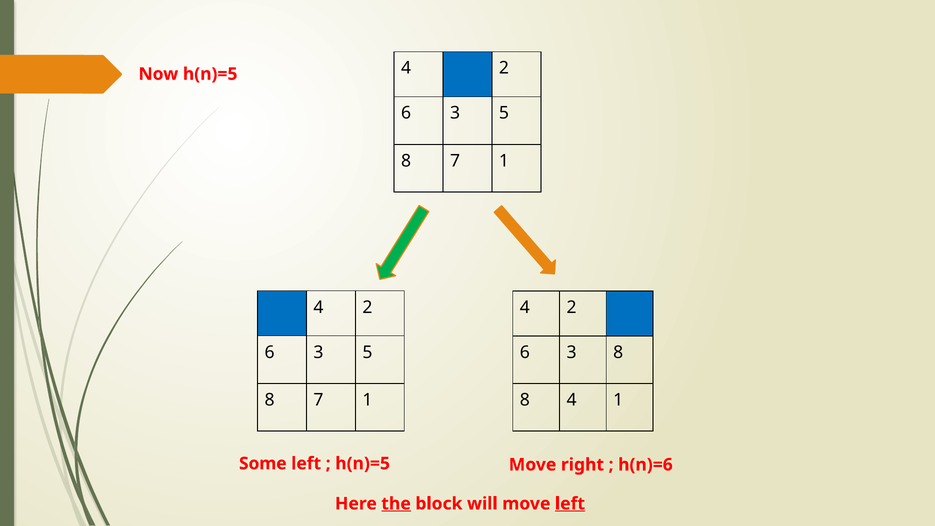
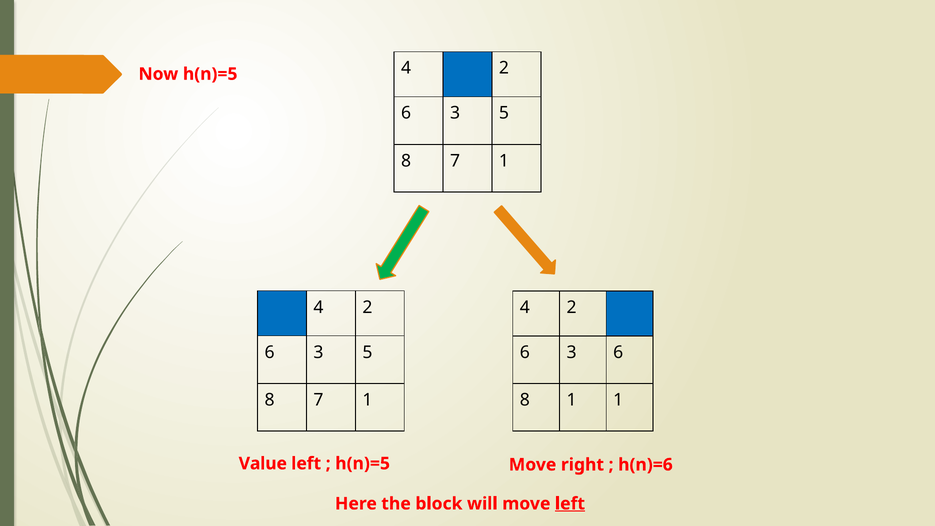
3 8: 8 -> 6 (618, 352)
8 4: 4 -> 1 (572, 400)
Some: Some -> Value (263, 463)
the underline: present -> none (396, 504)
